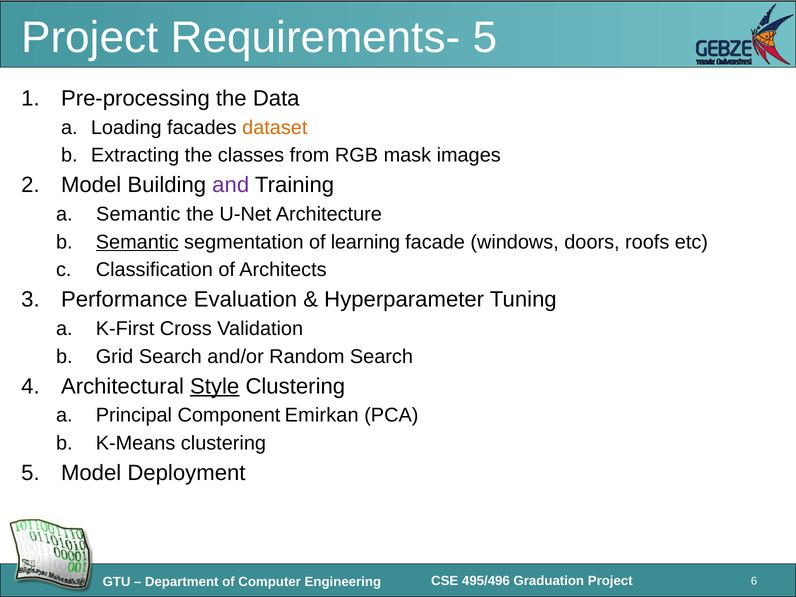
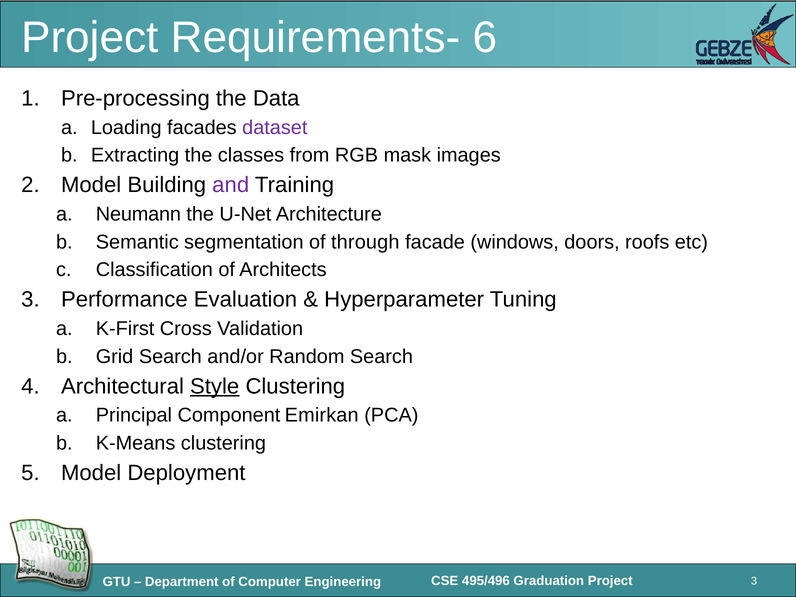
Requirements- 5: 5 -> 6 (485, 38)
dataset colour: orange -> purple (275, 127)
Semantic: Semantic -> Neumann (138, 214)
Semantic underline: present -> none (137, 242)
learning: learning -> through (365, 242)
Project 6: 6 -> 3 (754, 581)
